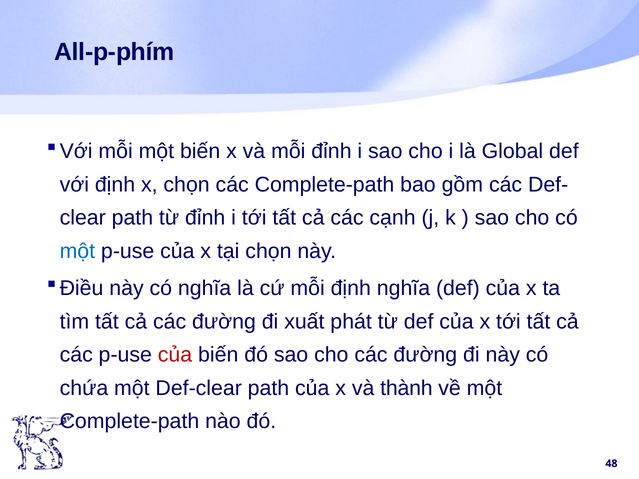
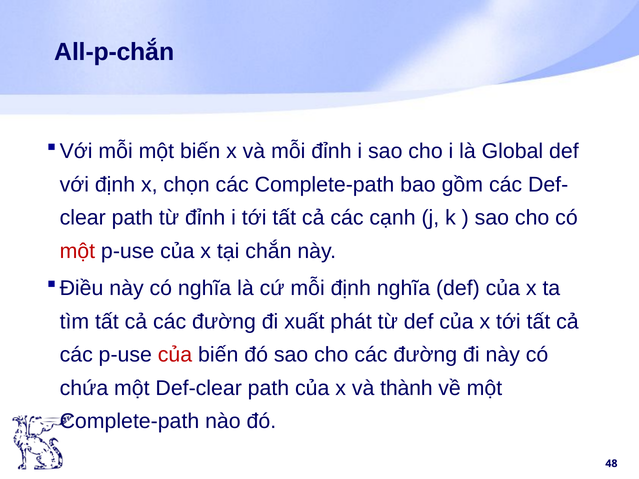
All-p-phím: All-p-phím -> All-p-chắn (114, 52)
một colour: blue -> red (77, 251)
tại chọn: chọn -> chắn (268, 251)
